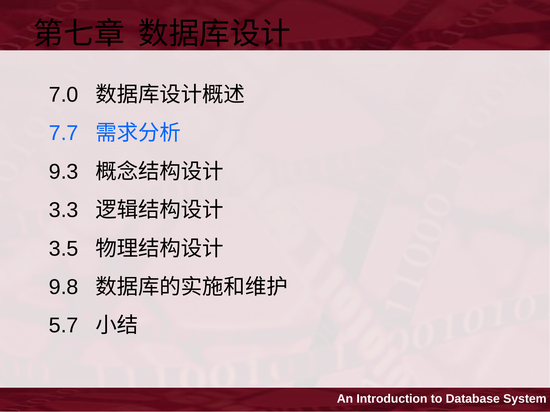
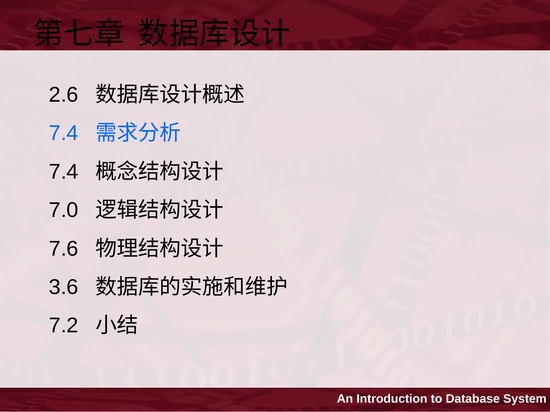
7.0: 7.0 -> 2.6 (64, 95)
7.7: 7.7 -> 7.4 (64, 133)
9.3: 9.3 -> 7.4 (64, 172)
3.3: 3.3 -> 7.0 (64, 210)
3.5: 3.5 -> 7.6 (64, 249)
9.8: 9.8 -> 3.6 (64, 287)
5.7: 5.7 -> 7.2 (64, 326)
